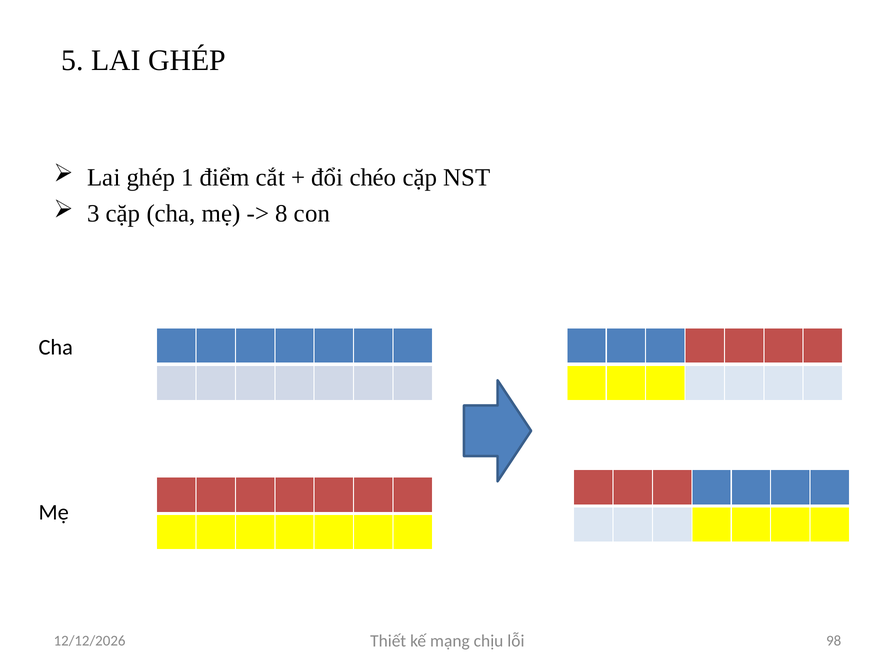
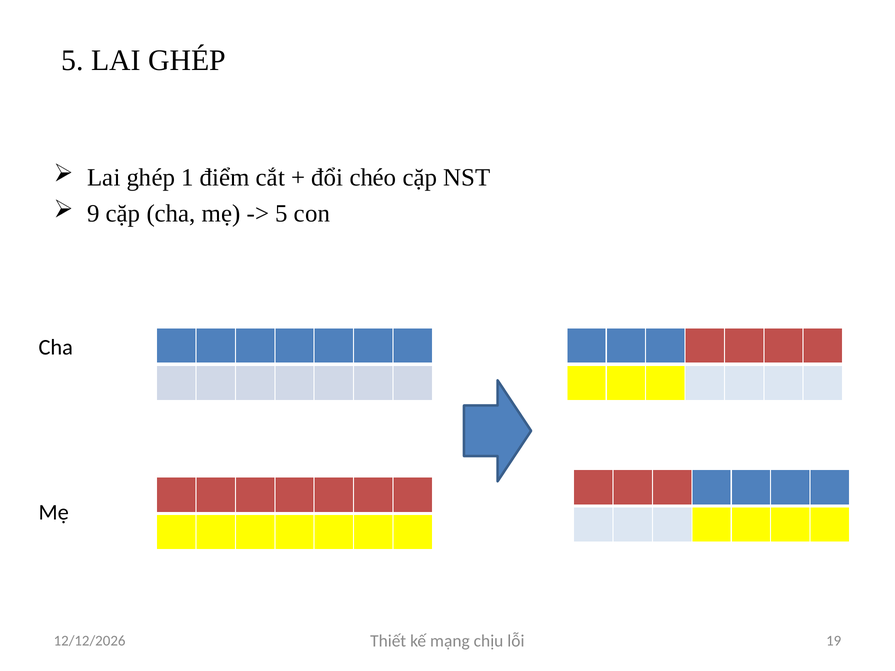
3: 3 -> 9 (93, 214)
8: 8 -> 5 (282, 214)
98: 98 -> 19 (834, 641)
